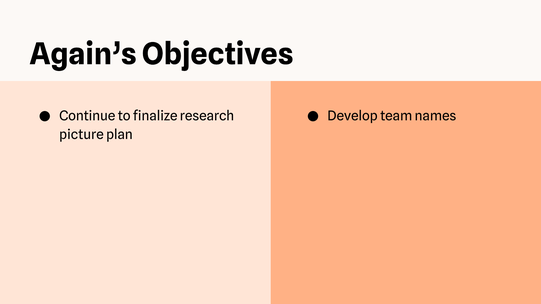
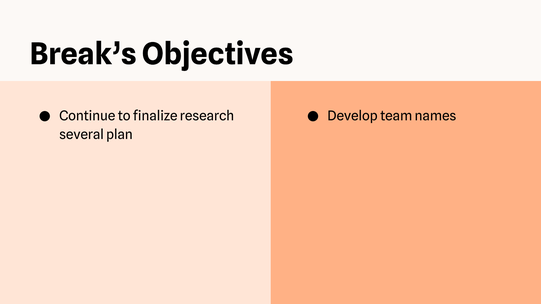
Again’s: Again’s -> Break’s (83, 54)
picture: picture -> several (82, 135)
